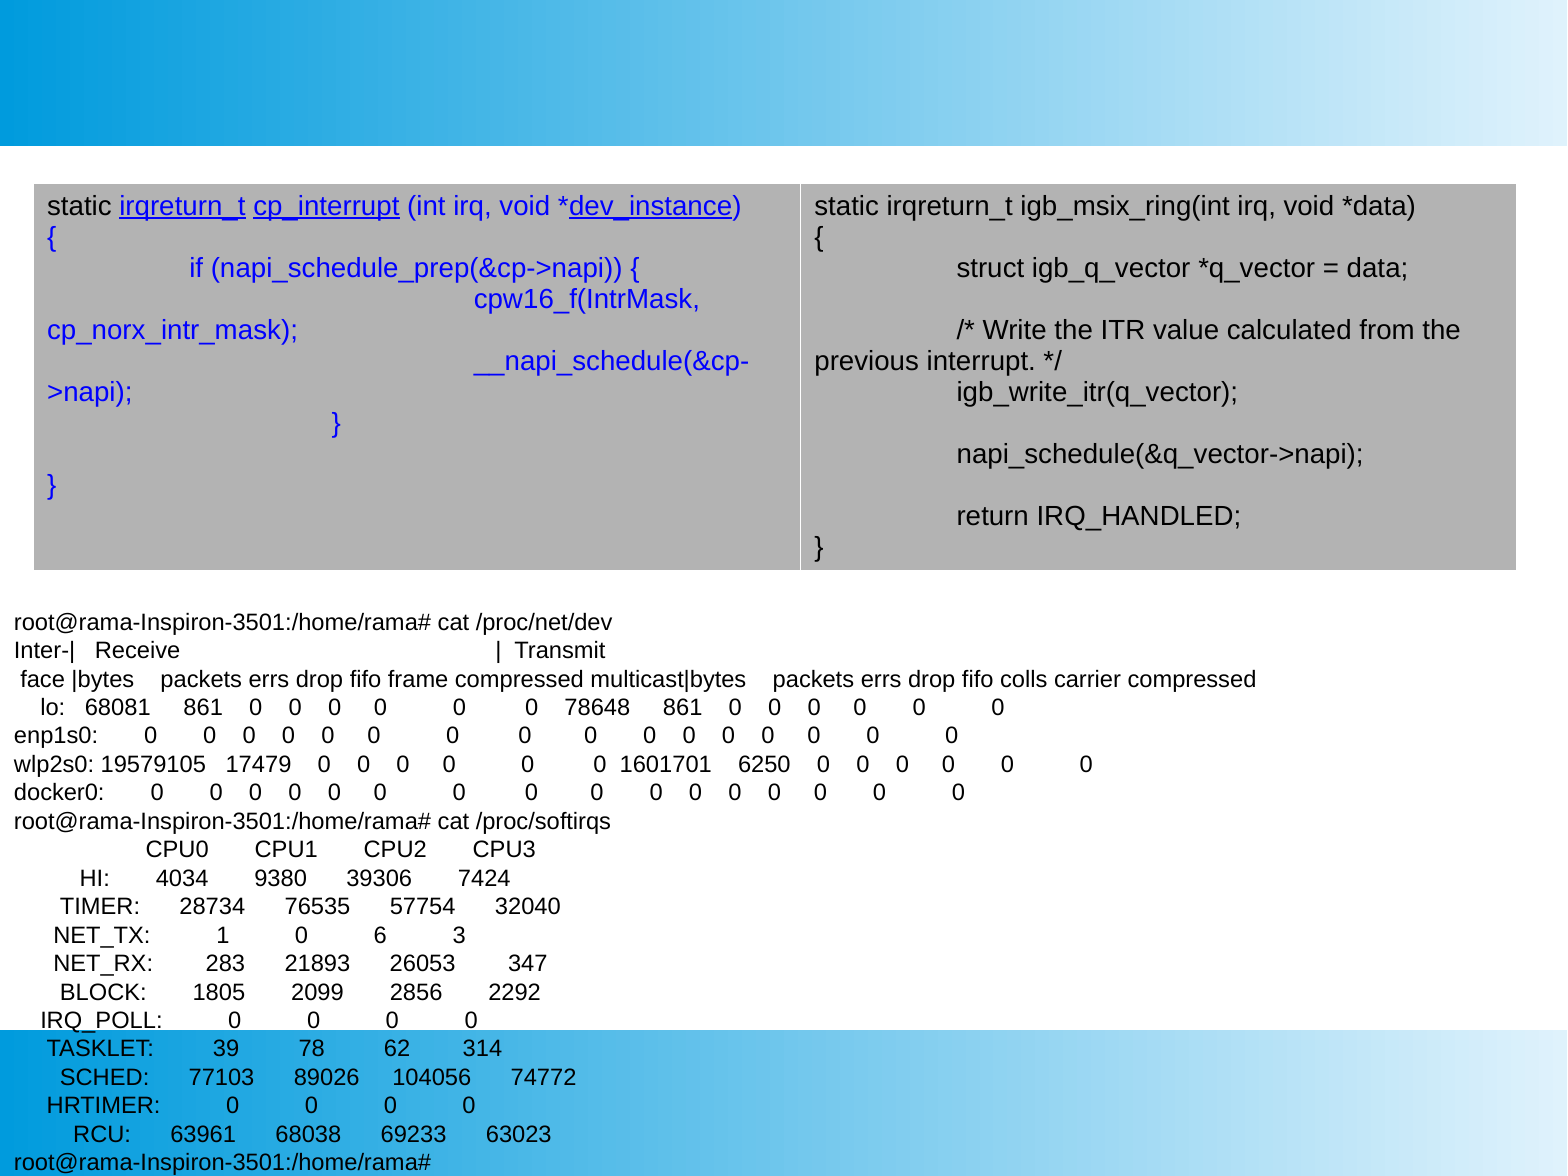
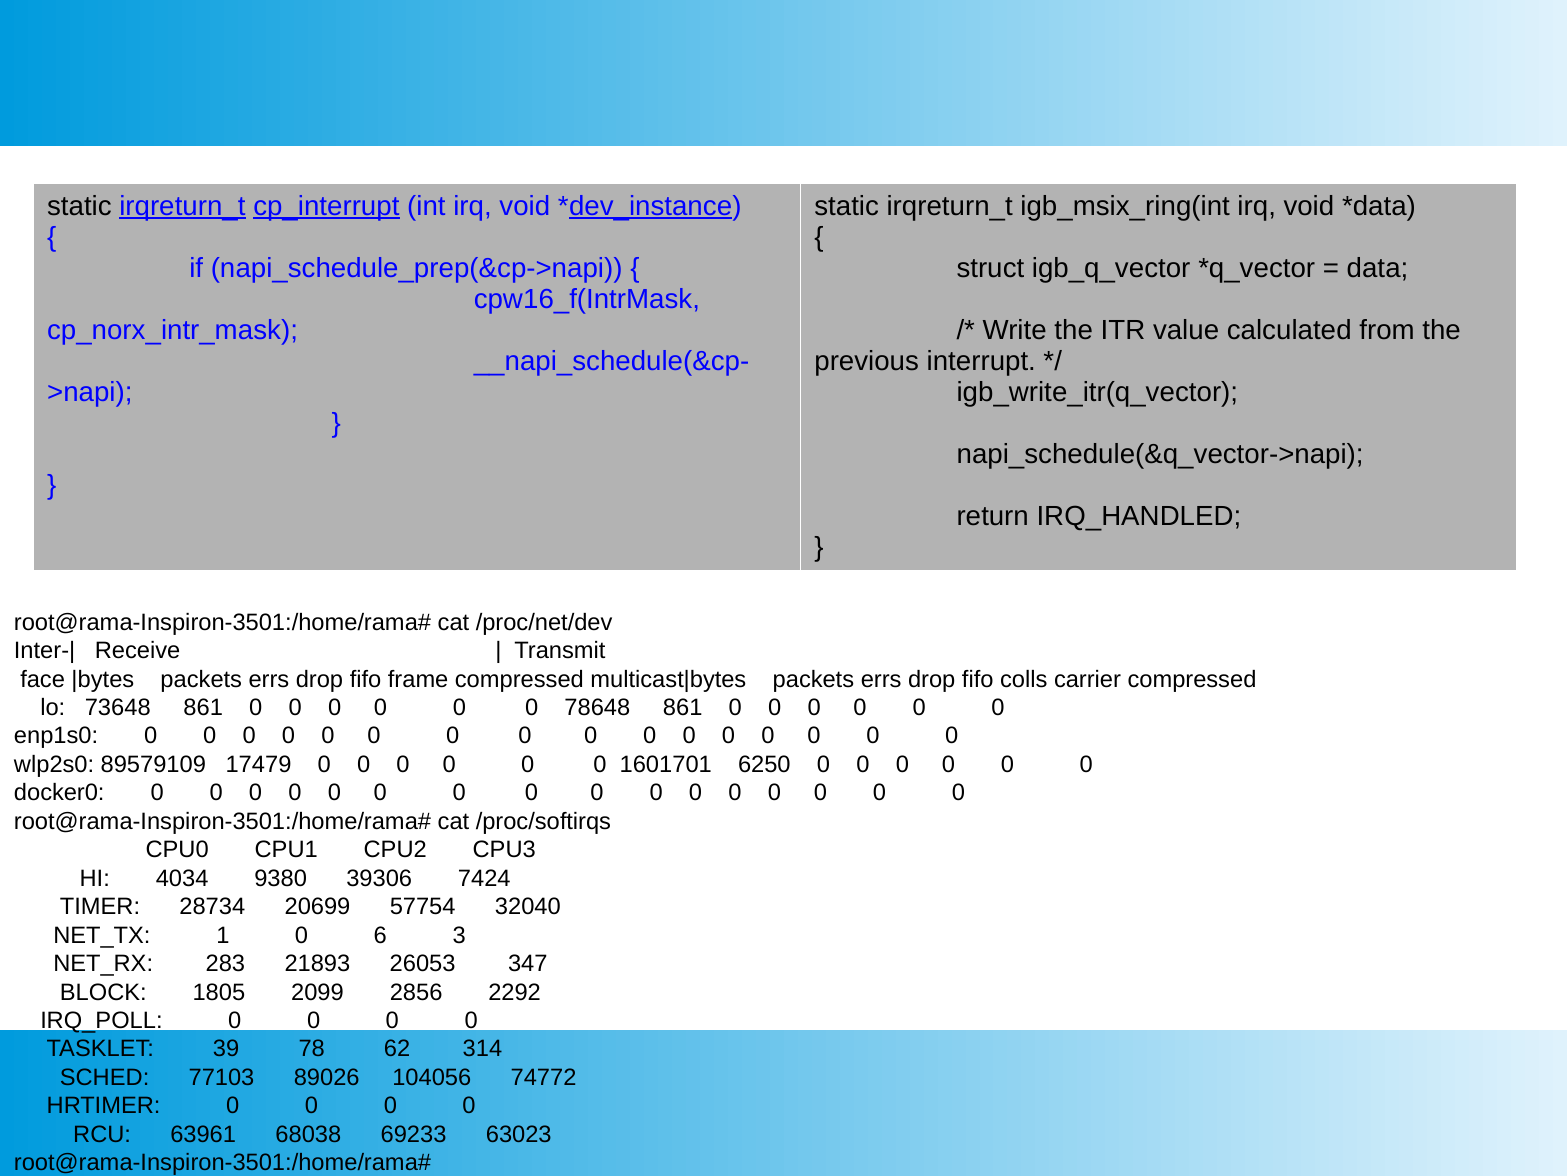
68081: 68081 -> 73648 (118, 708)
19579105: 19579105 -> 89579109 (153, 765)
76535: 76535 -> 20699 (317, 907)
